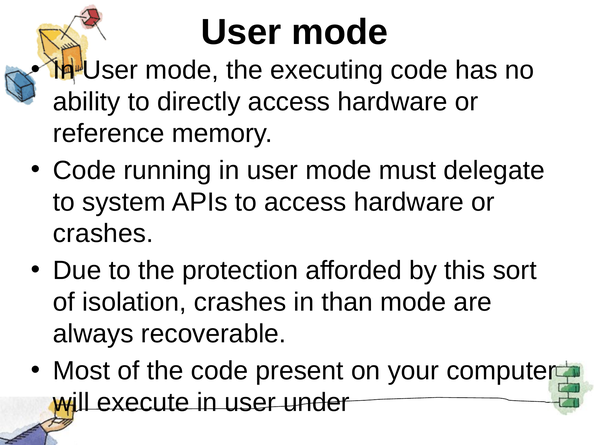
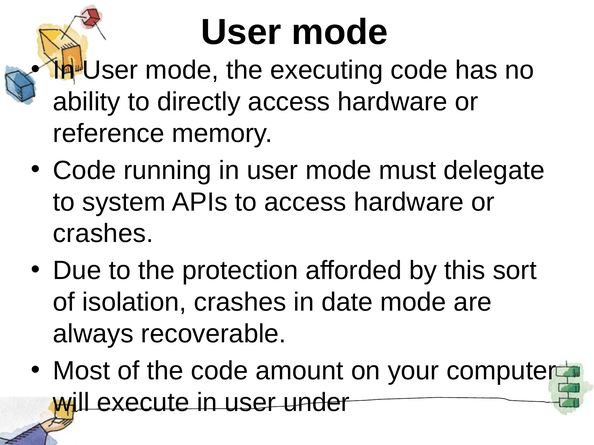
than: than -> date (347, 303)
present: present -> amount (300, 371)
